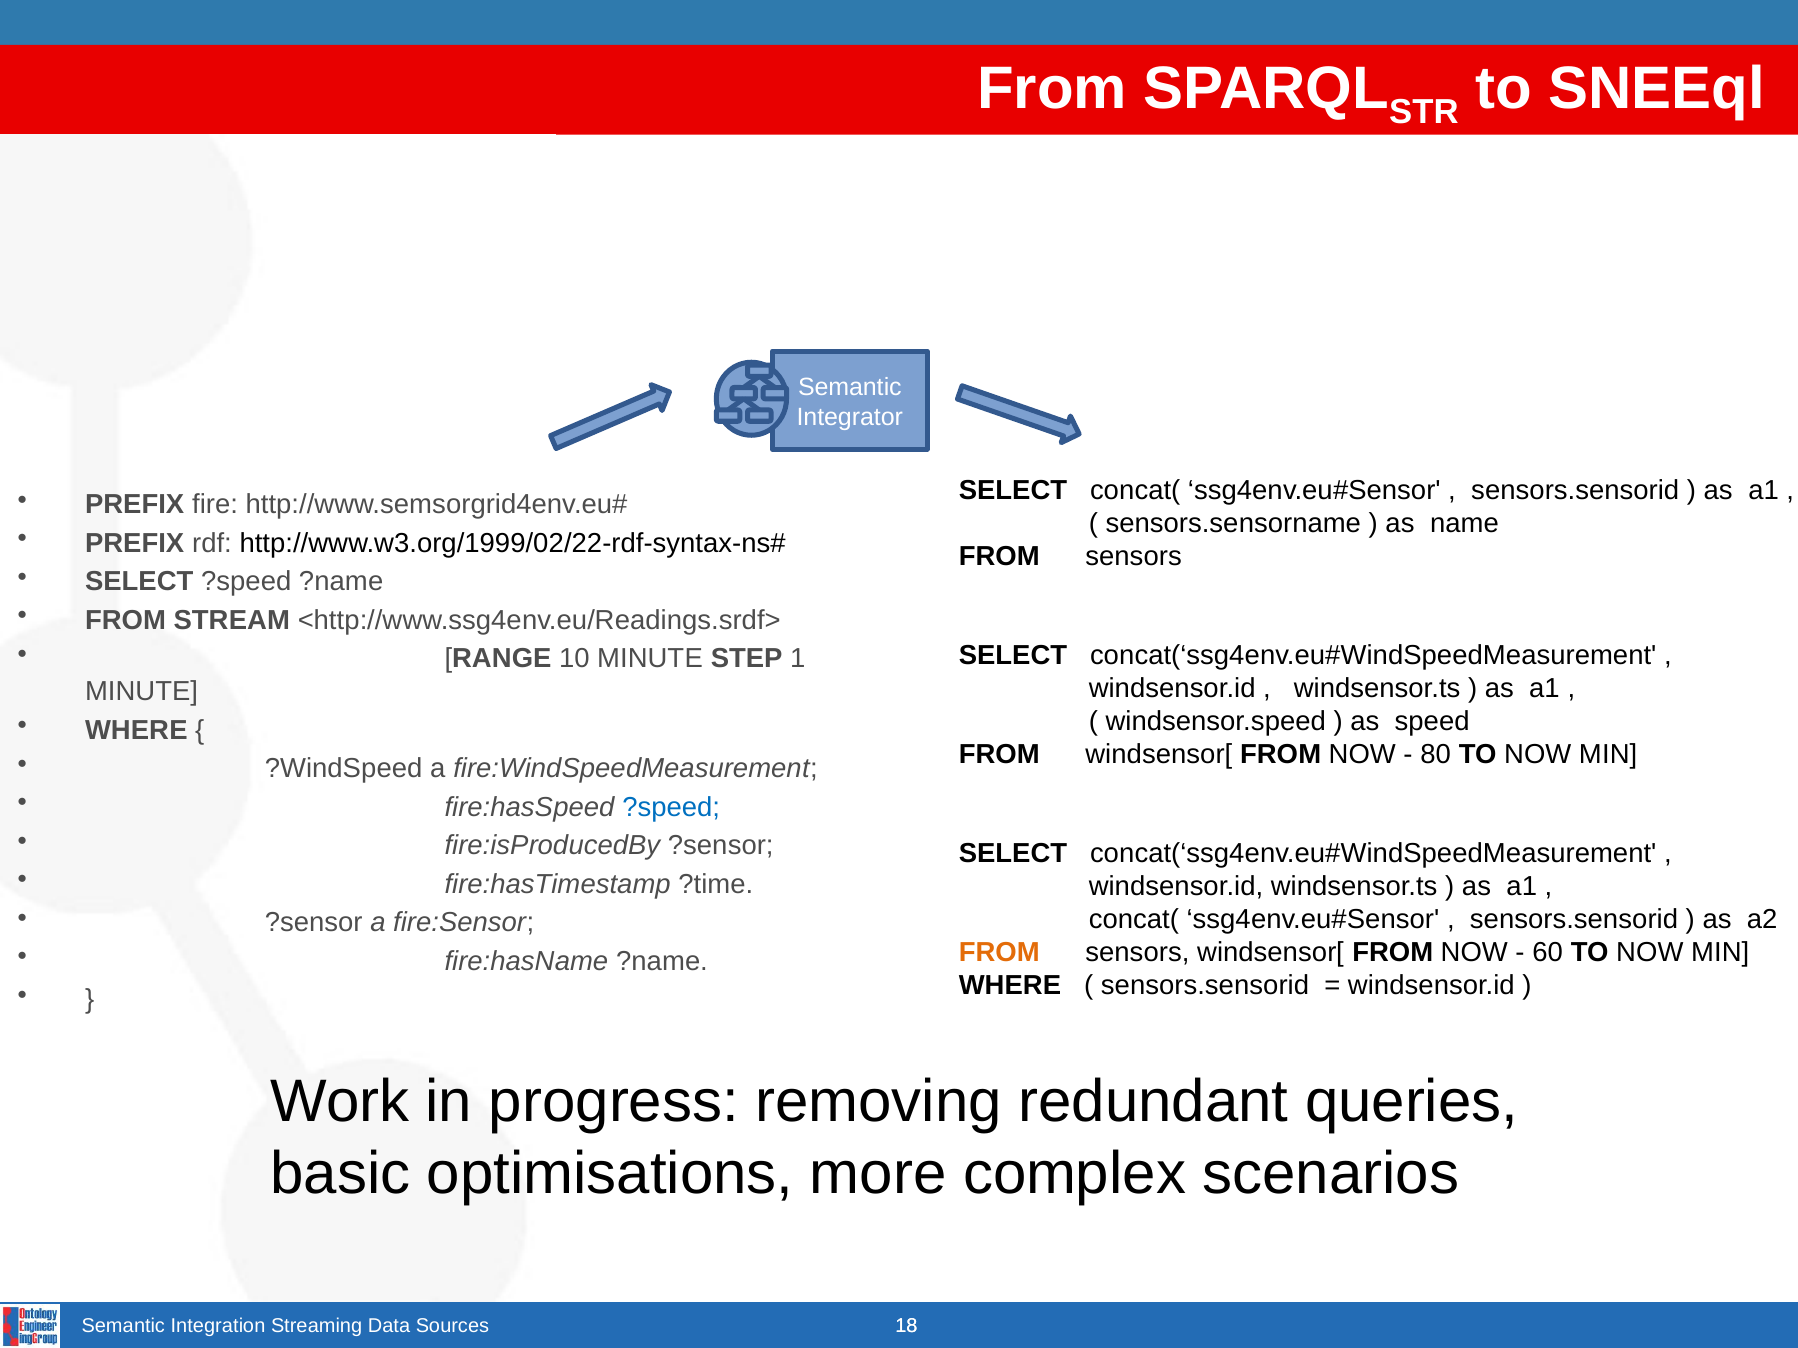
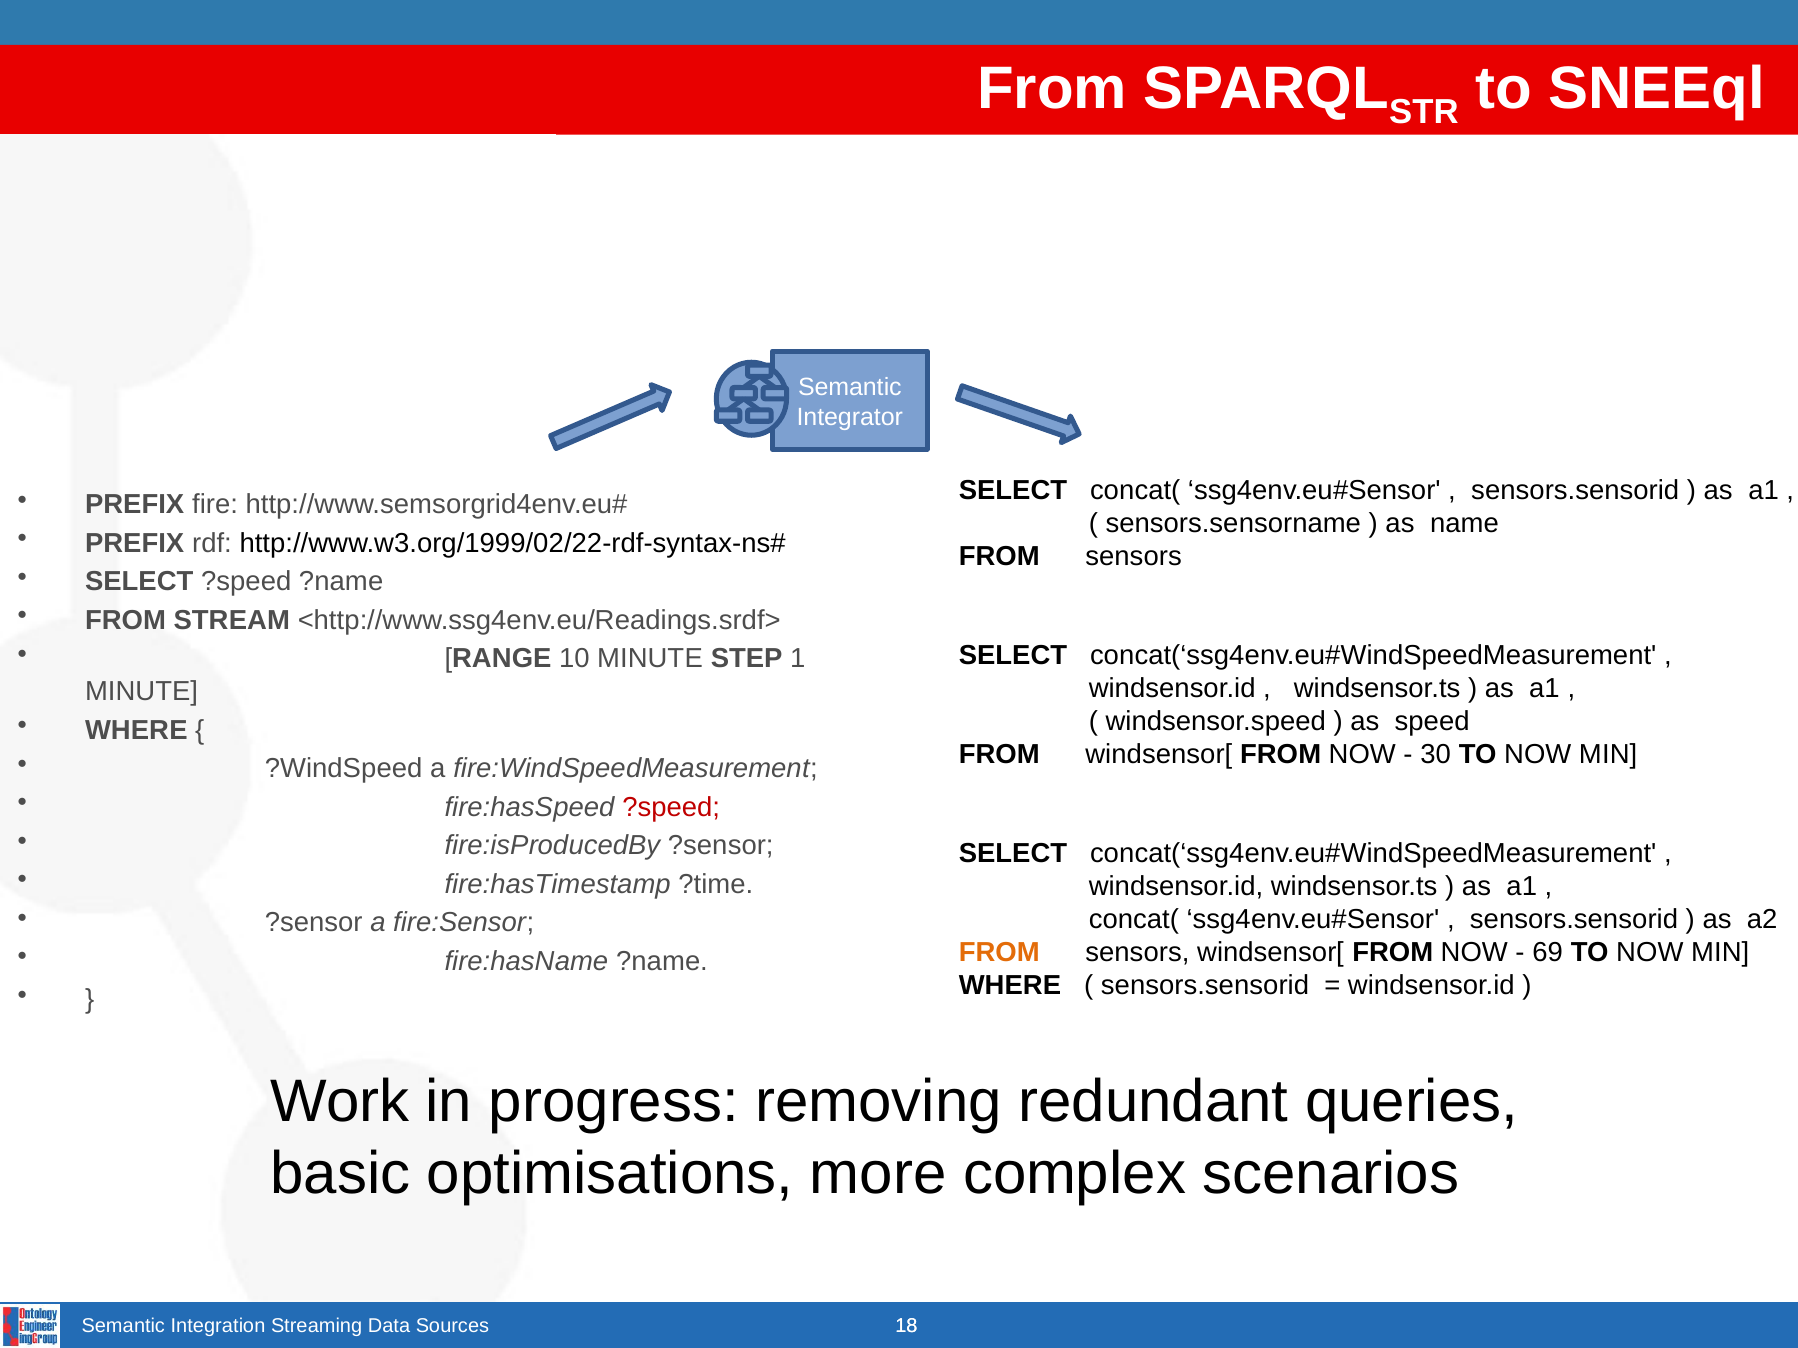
80: 80 -> 30 (1436, 755)
?speed colour: blue -> red (671, 807)
60: 60 -> 69 (1548, 953)
